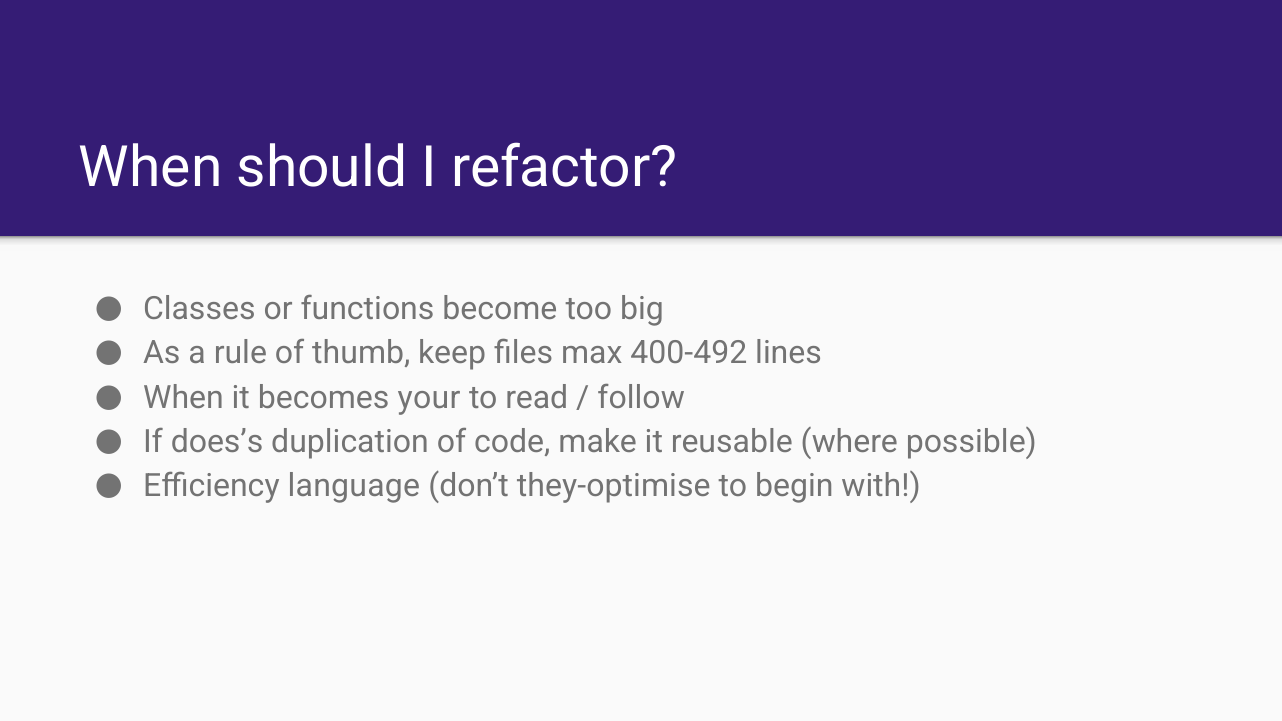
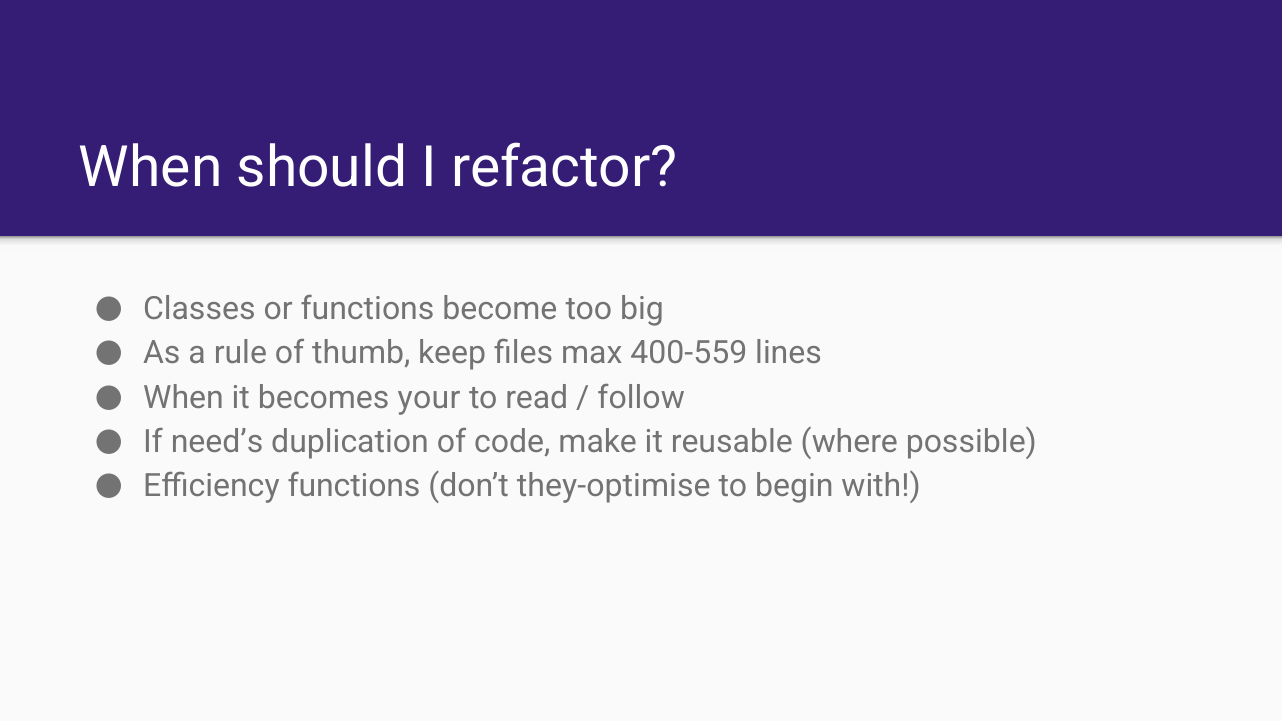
400-492: 400-492 -> 400-559 (689, 353)
does’s: does’s -> need’s (217, 442)
Efficiency language: language -> functions (354, 486)
